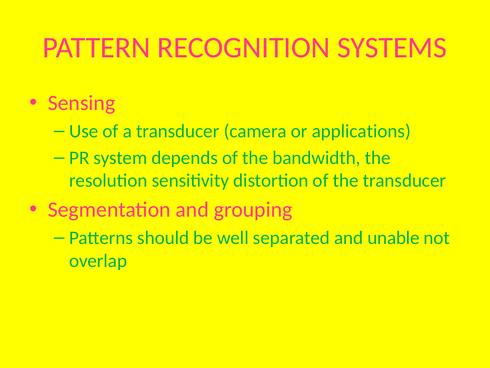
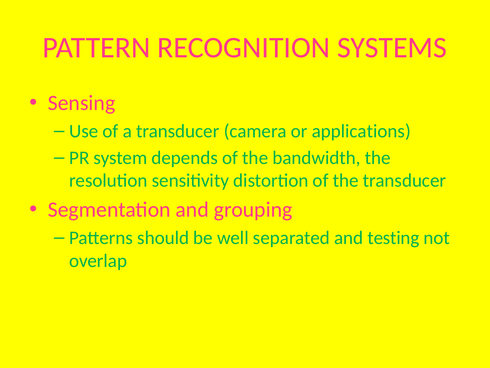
unable: unable -> testing (393, 238)
